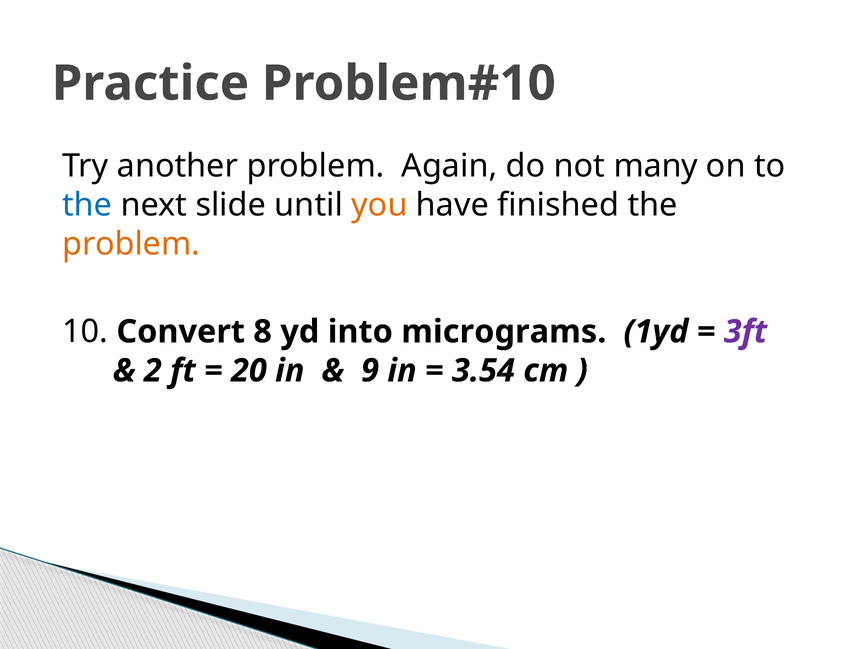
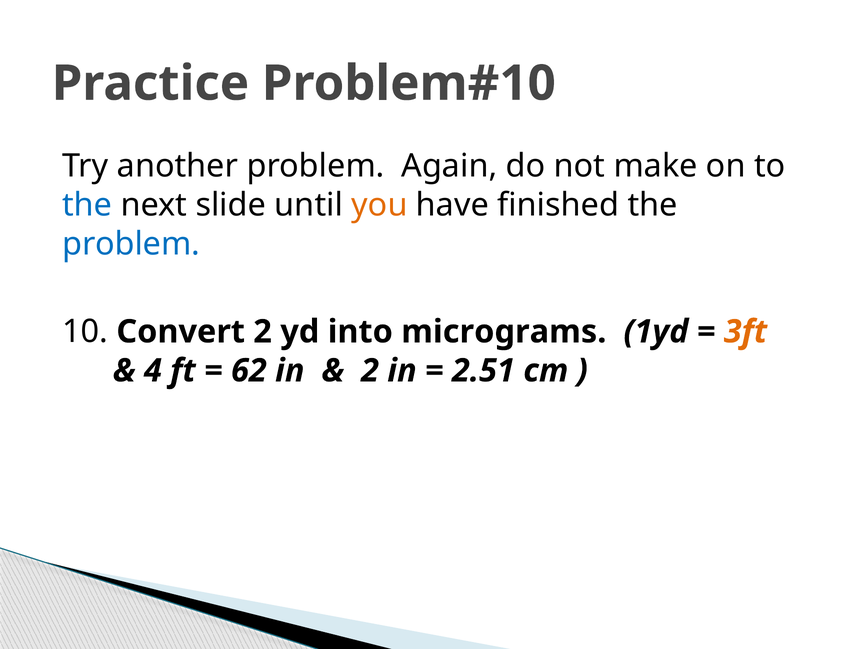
many: many -> make (656, 166)
problem colour: orange -> blue (131, 244)
Convert 8: 8 -> 2 (263, 332)
3ft colour: purple -> orange (745, 332)
2: 2 -> 4 (153, 371)
20: 20 -> 62 (249, 371)
9: 9 -> 2 (370, 371)
3.54: 3.54 -> 2.51 (483, 371)
